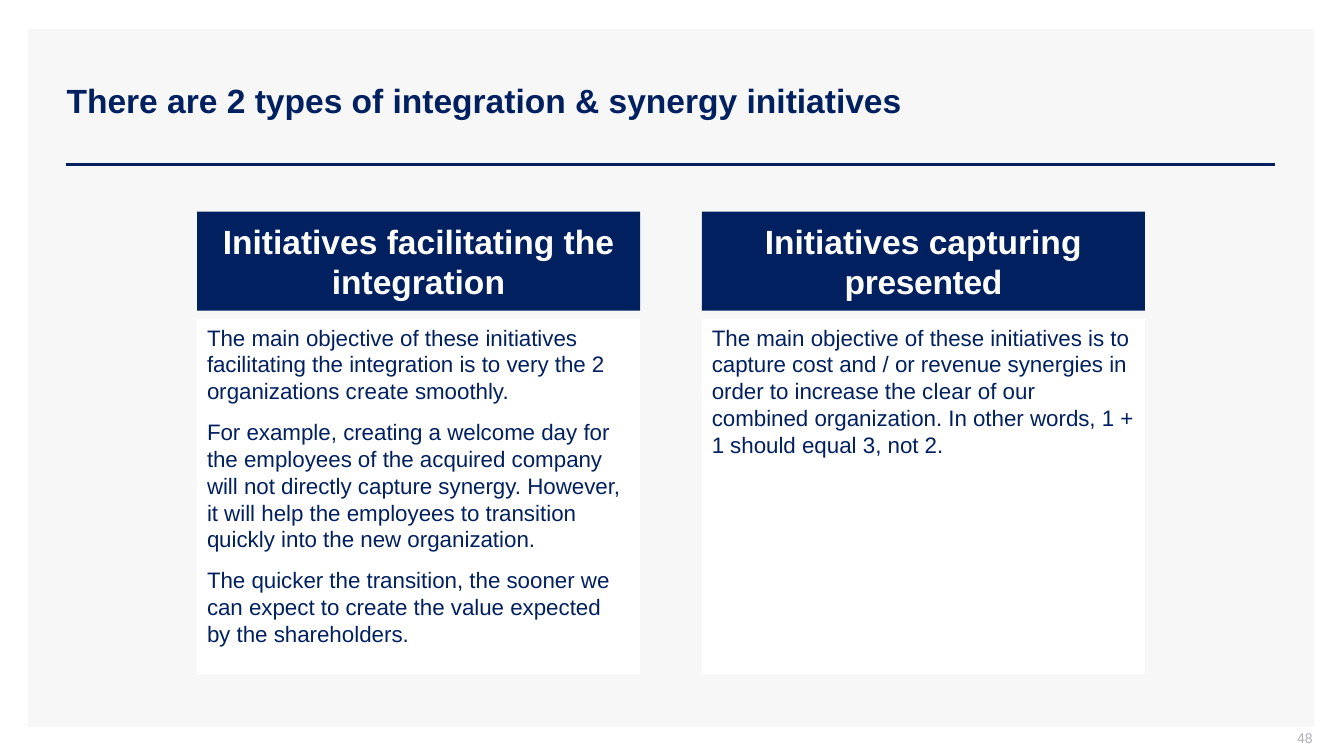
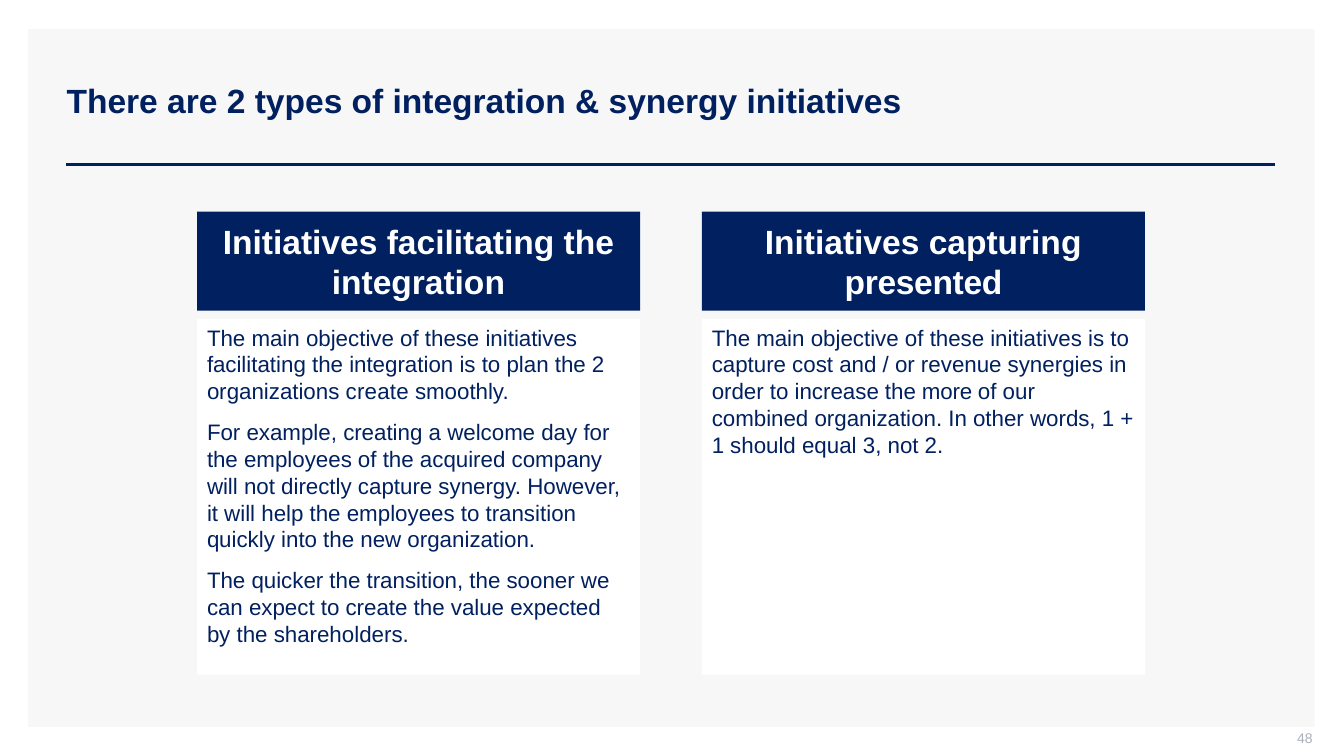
very: very -> plan (528, 365)
clear: clear -> more (947, 392)
